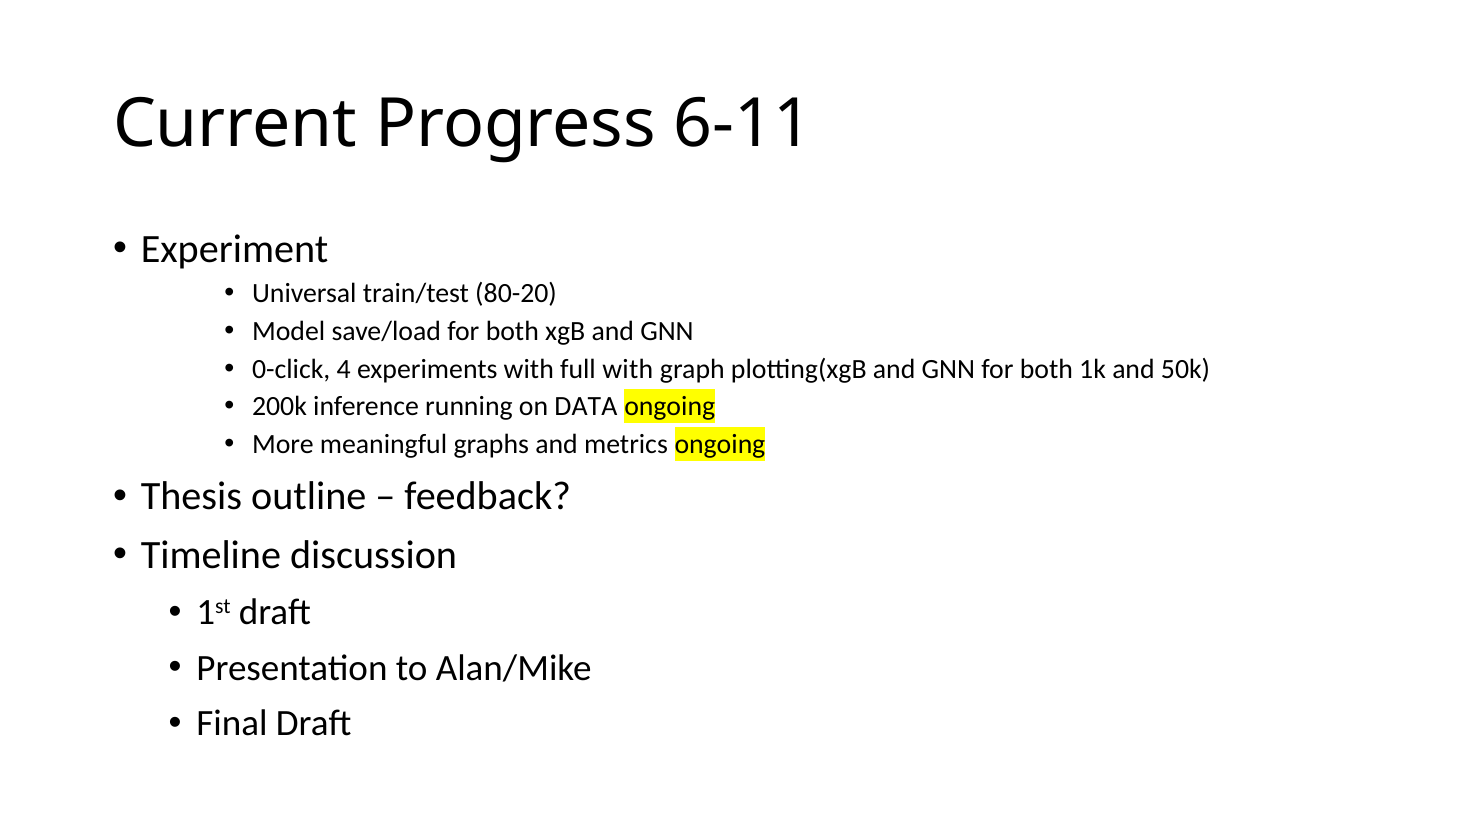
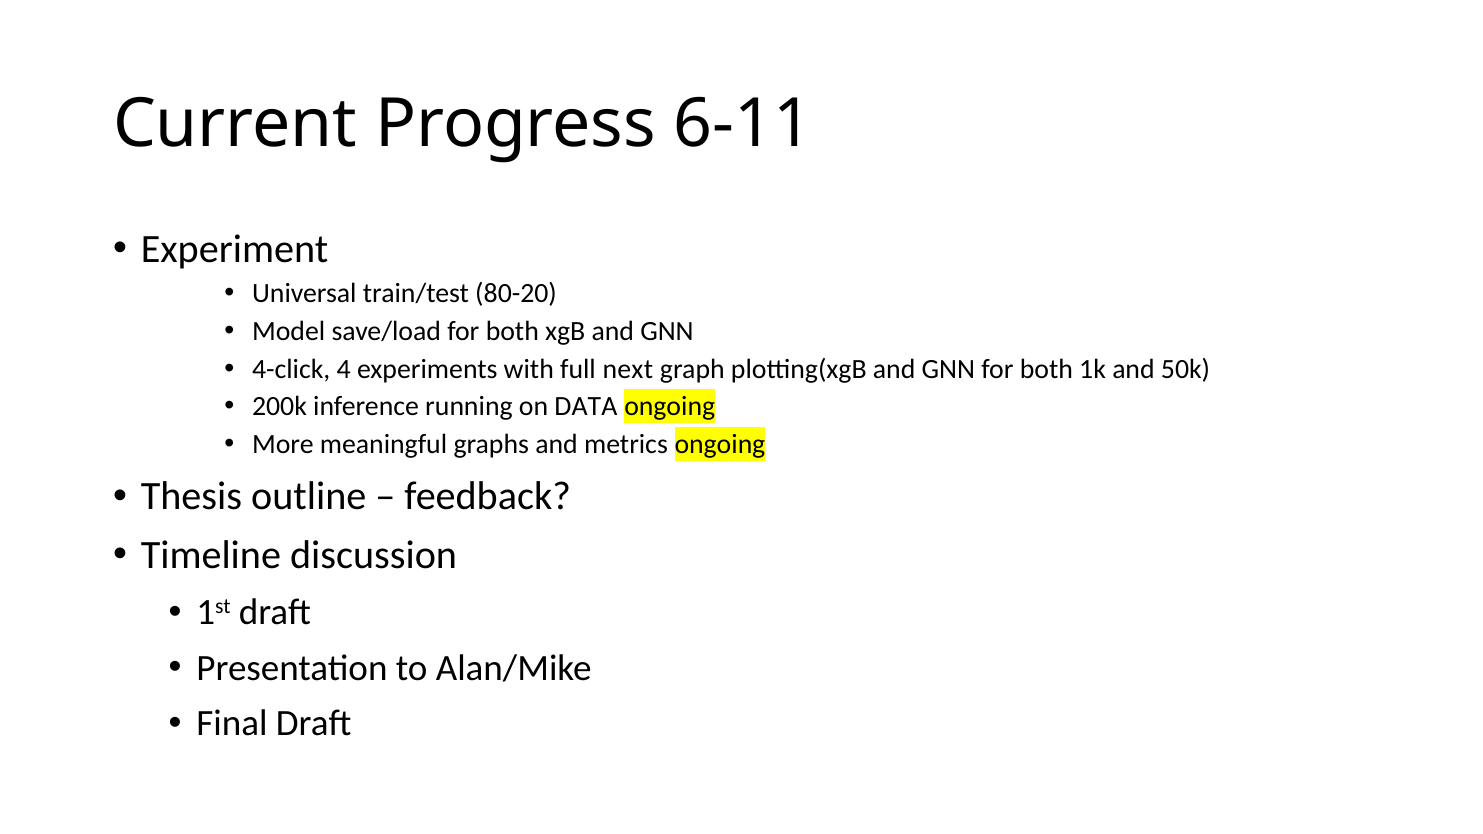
0-click: 0-click -> 4-click (291, 369)
full with: with -> next (628, 369)
